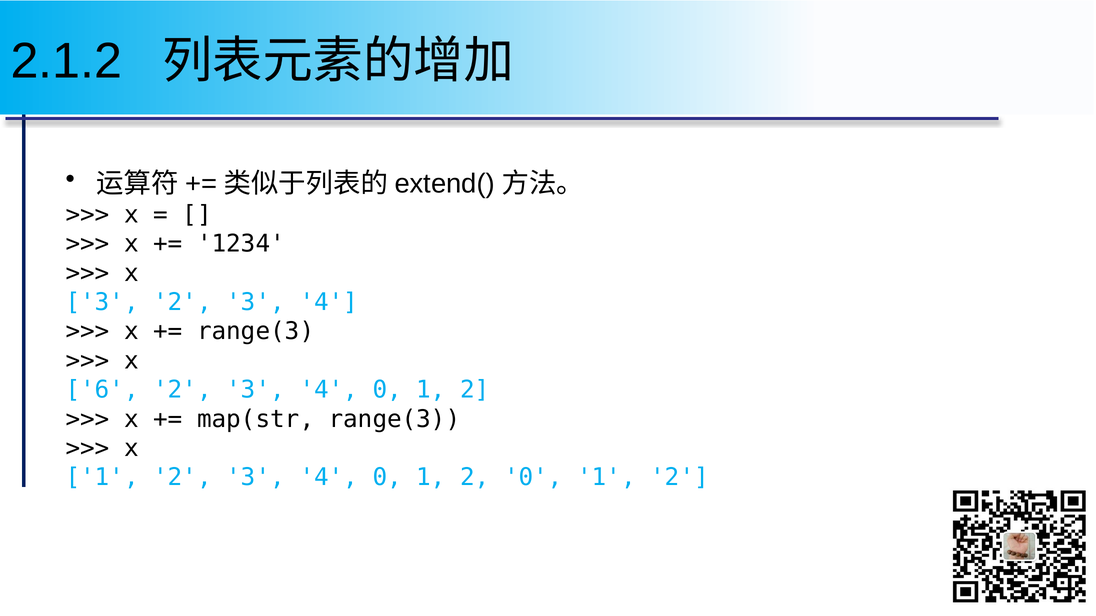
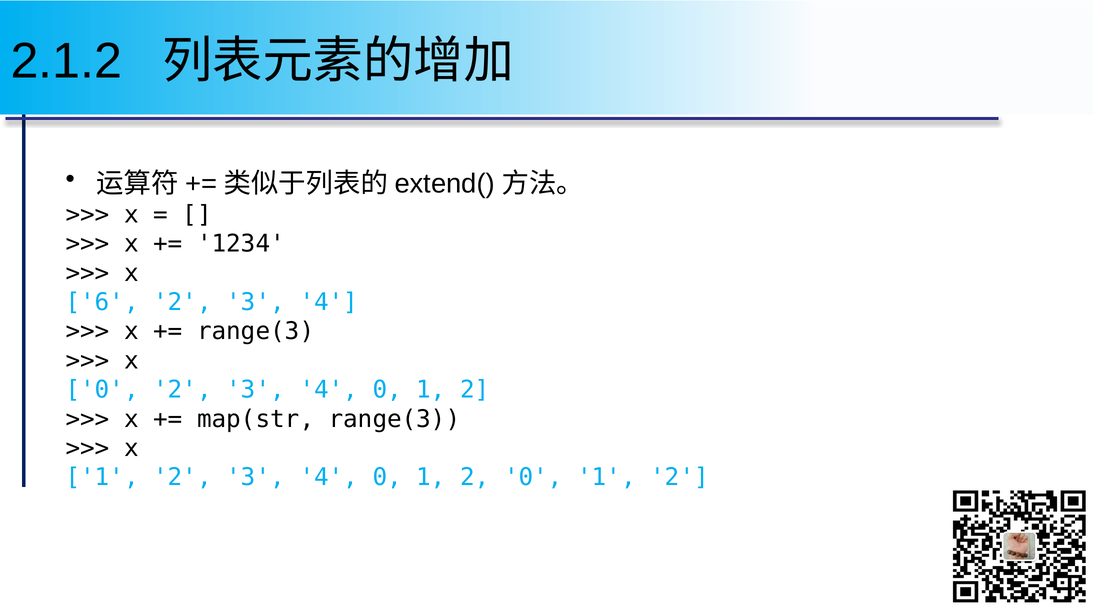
3: 3 -> 6 (102, 303)
6: 6 -> 0 (102, 390)
